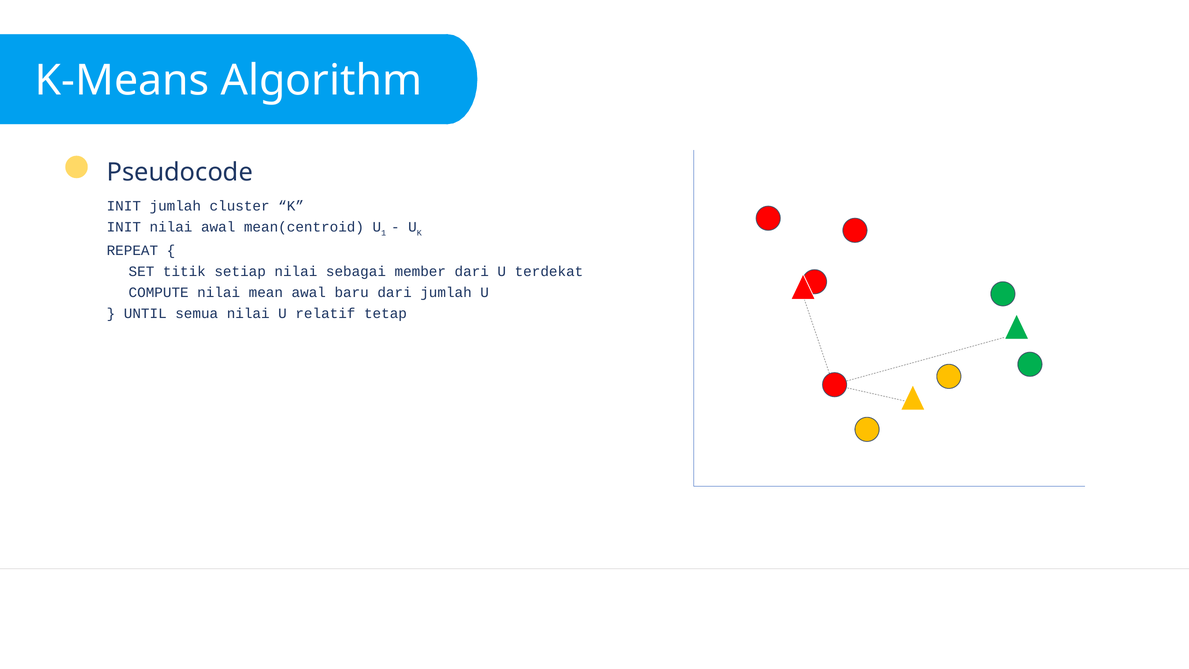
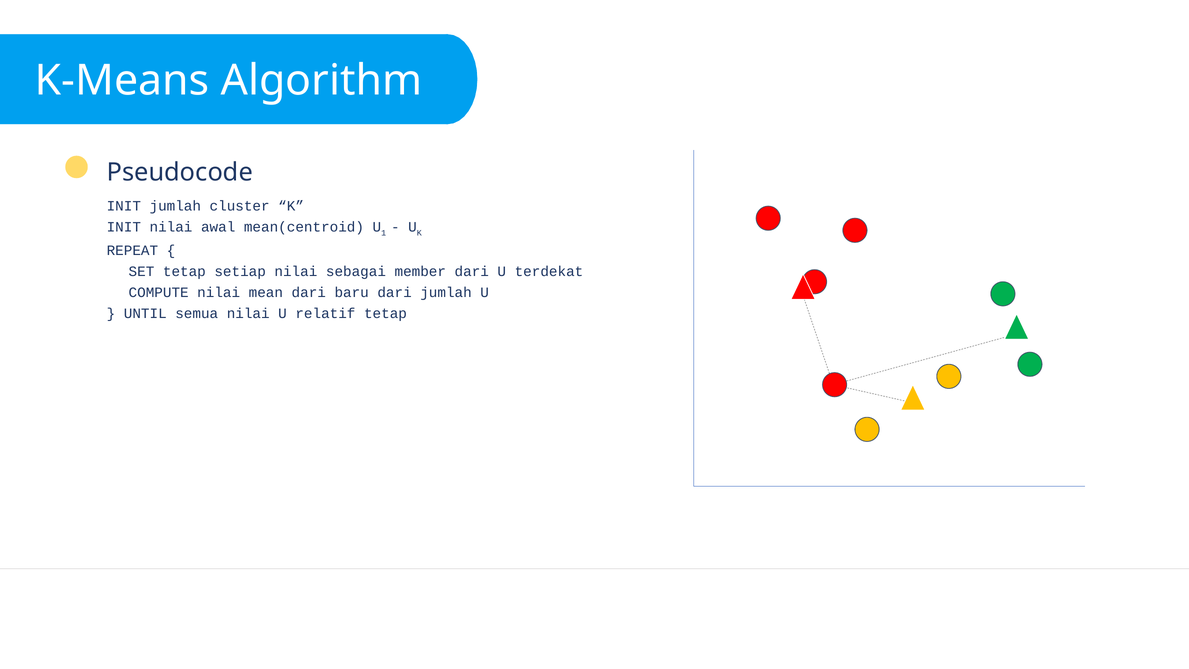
SET titik: titik -> tetap (184, 272)
mean awal: awal -> dari (309, 293)
